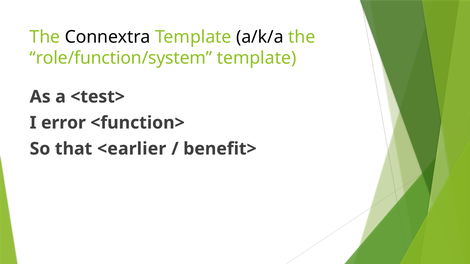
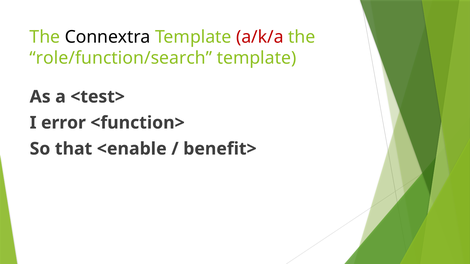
a/k/a colour: black -> red (260, 37)
role/function/system: role/function/system -> role/function/search (121, 58)
<earlier: <earlier -> <enable (132, 149)
